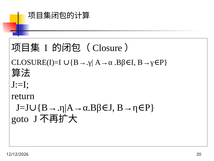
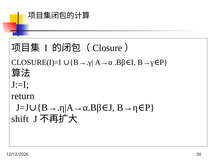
goto: goto -> shift (20, 119)
